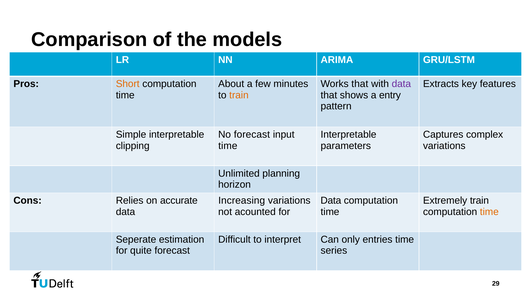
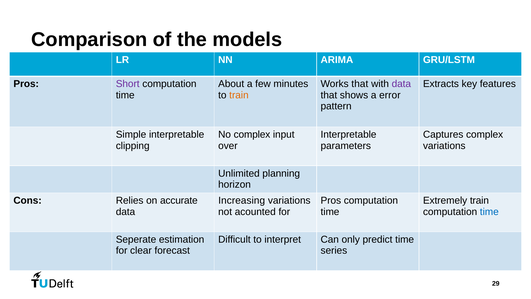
Short colour: orange -> purple (128, 84)
entry: entry -> error (390, 95)
No forecast: forecast -> complex (252, 134)
time: time -> over (228, 146)
Data: Data -> Pros (331, 200)
time colour: orange -> blue (489, 212)
entries: entries -> predict (378, 239)
quite: quite -> clear (141, 250)
